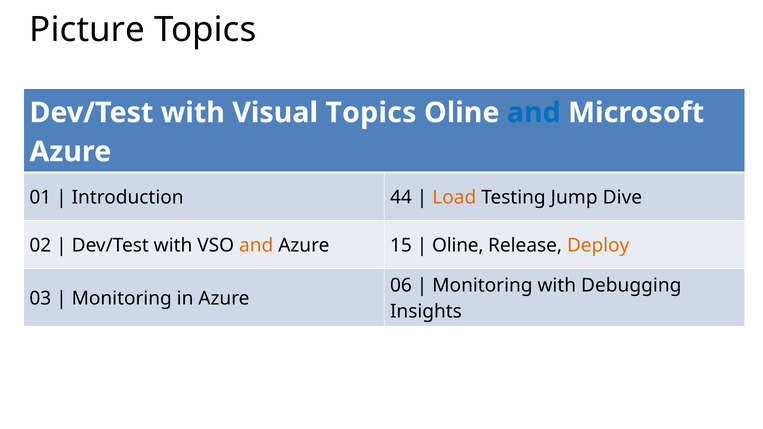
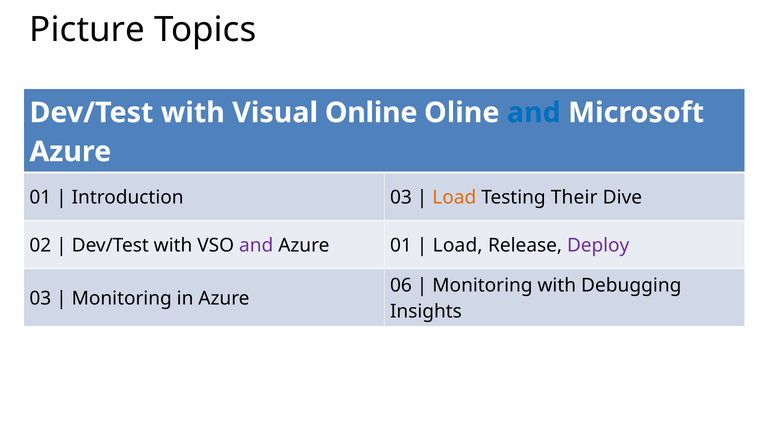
Visual Topics: Topics -> Online (371, 113)
Introduction 44: 44 -> 03 (401, 198)
Jump: Jump -> Their (574, 198)
and colour: orange -> purple (256, 246)
15: 15 -> 01 (401, 246)
Oline: Oline -> Load (458, 246)
Deploy colour: orange -> purple (598, 246)
